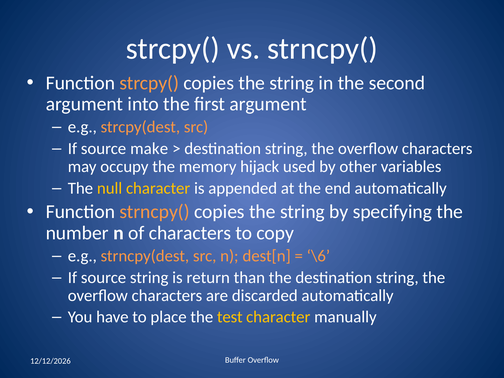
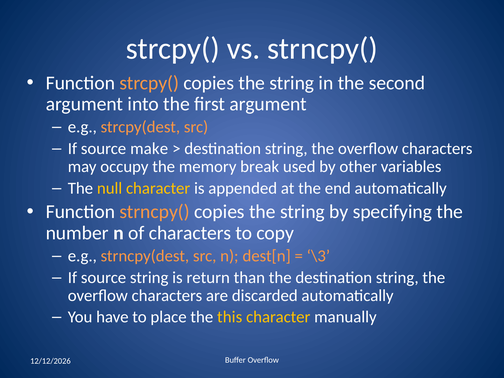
hijack: hijack -> break (260, 167)
\6: \6 -> \3 (318, 256)
test: test -> this (230, 317)
